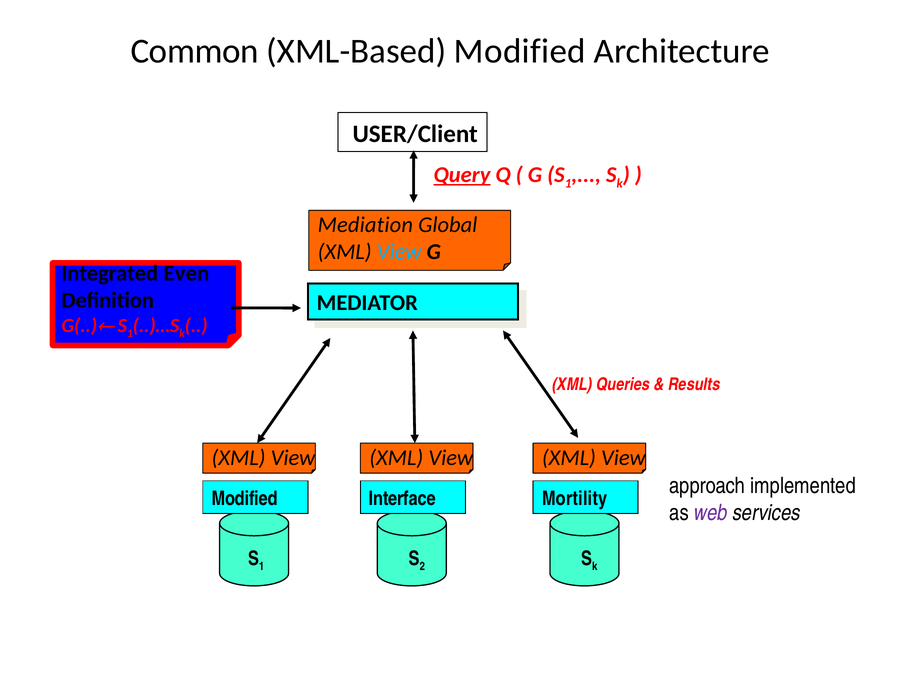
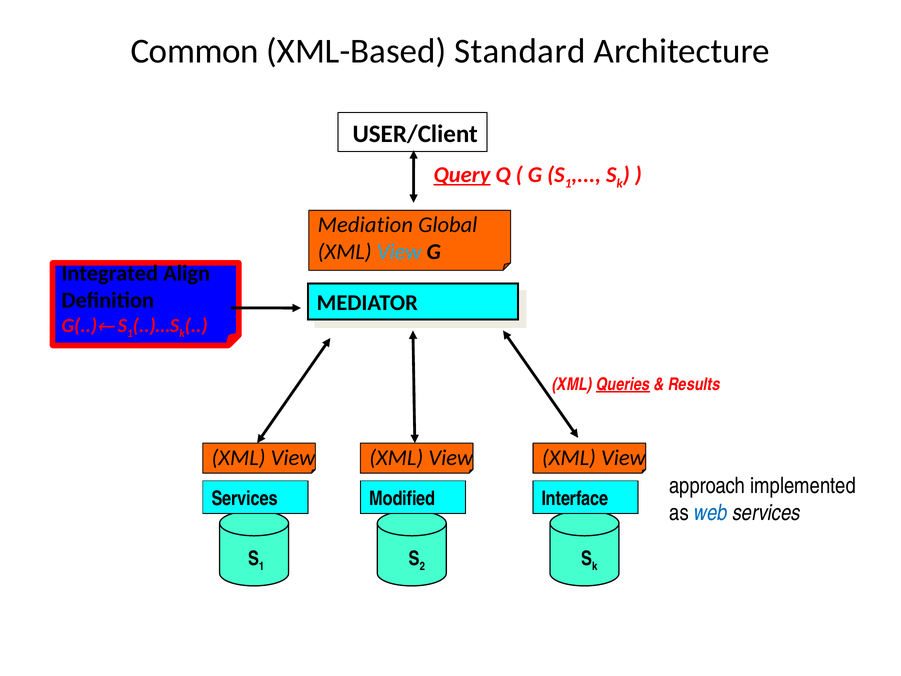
XML-Based Modified: Modified -> Standard (520, 51)
Even: Even -> Align (187, 273)
Queries underline: none -> present (623, 384)
Modified: Modified -> Services (245, 498)
Interface: Interface -> Modified (402, 498)
Mortility: Mortility -> Interface (575, 498)
web colour: purple -> blue (711, 513)
